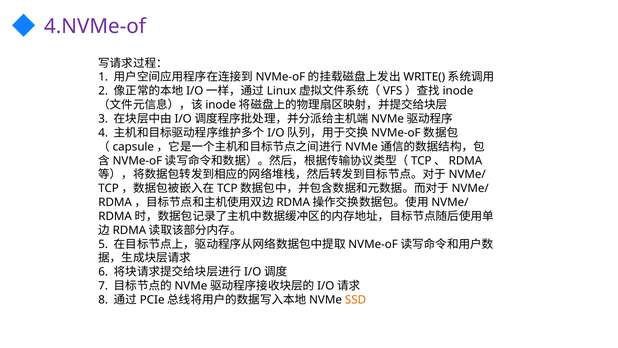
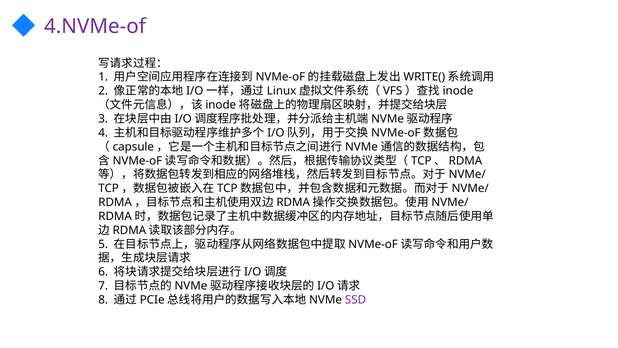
SSD colour: orange -> purple (356, 300)
